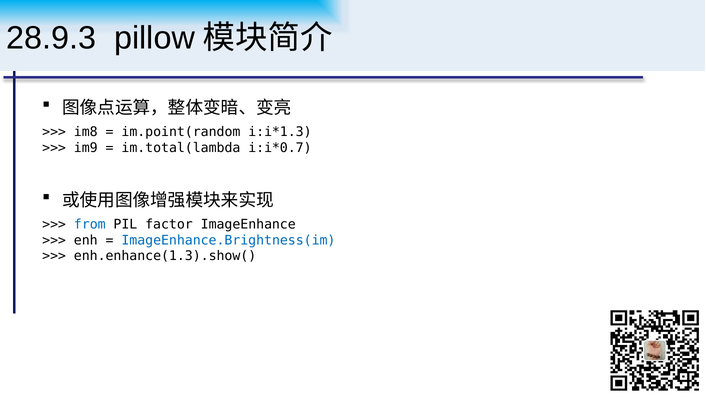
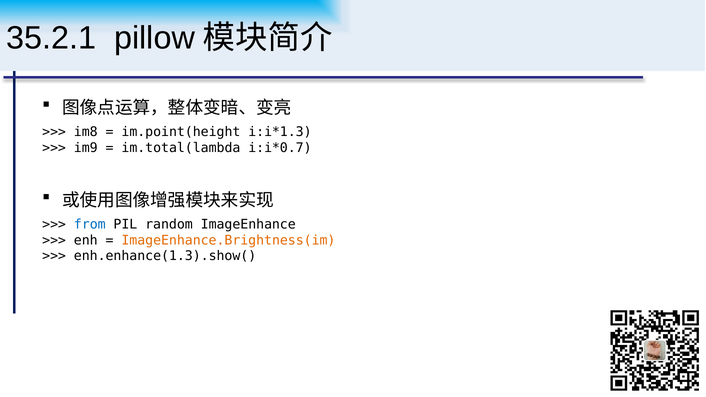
28.9.3: 28.9.3 -> 35.2.1 (51, 38)
im.point(random: im.point(random -> im.point(height (181, 132)
factor: factor -> random (169, 224)
ImageEnhance.Brightness(im colour: blue -> orange (228, 240)
